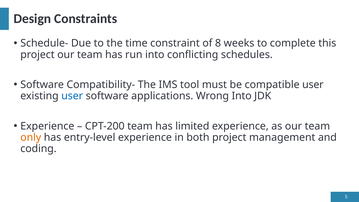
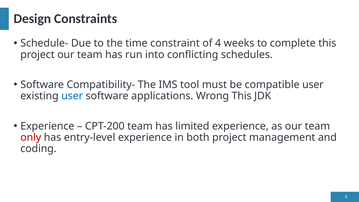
8: 8 -> 4 (218, 43)
Wrong Into: Into -> This (242, 96)
only colour: orange -> red (31, 137)
